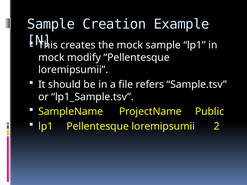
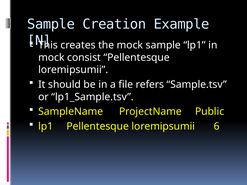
modify: modify -> consist (84, 58)
2: 2 -> 6 (217, 126)
